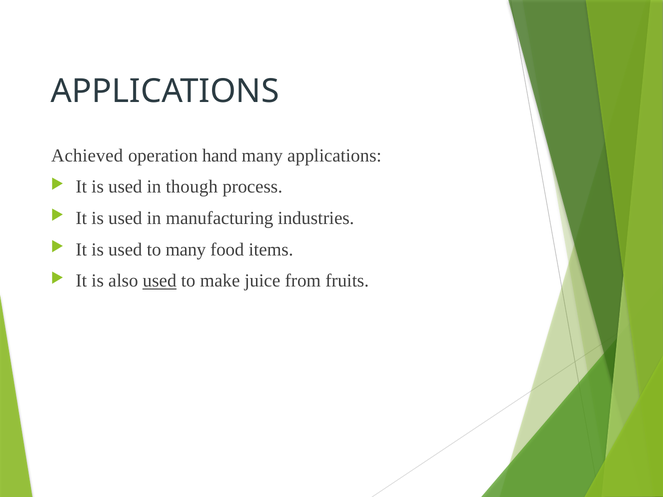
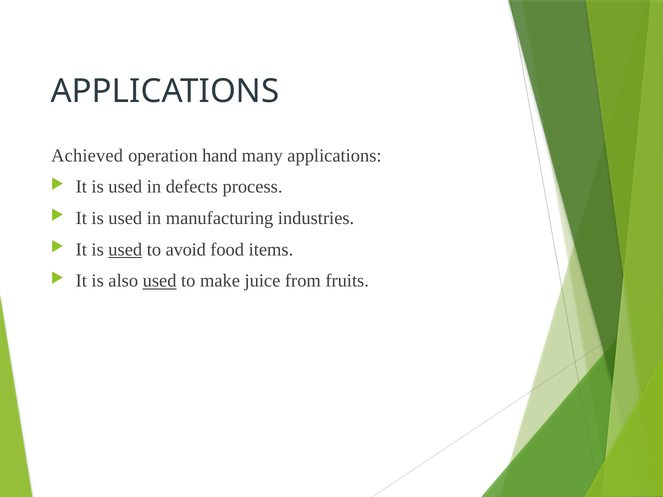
though: though -> defects (192, 187)
used underline: none -> present (125, 250)
to many: many -> avoid (186, 250)
